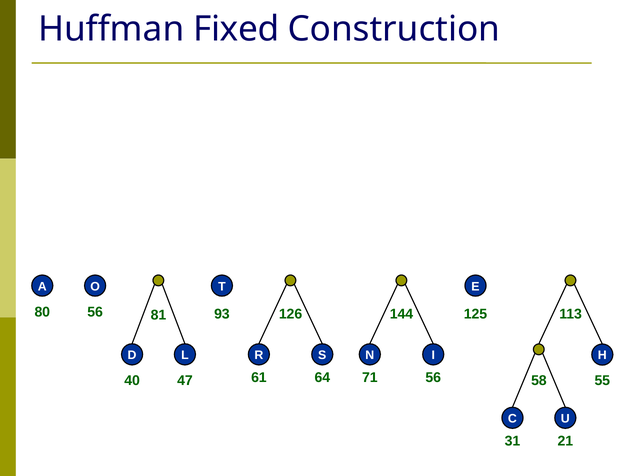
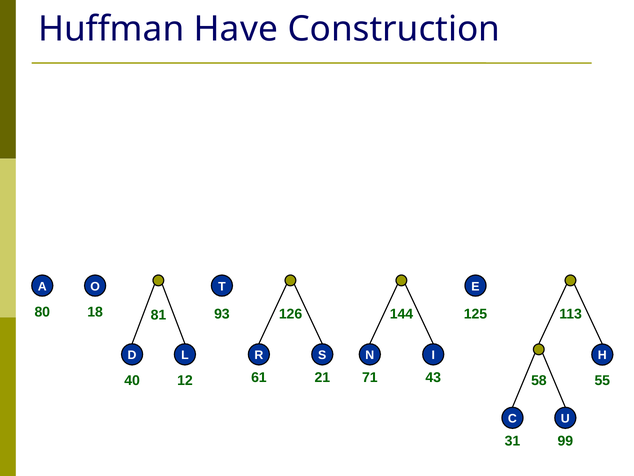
Fixed: Fixed -> Have (236, 29)
80 56: 56 -> 18 (95, 312)
64: 64 -> 21 (322, 377)
71 56: 56 -> 43 (433, 377)
47: 47 -> 12 (185, 380)
21: 21 -> 99 (565, 441)
